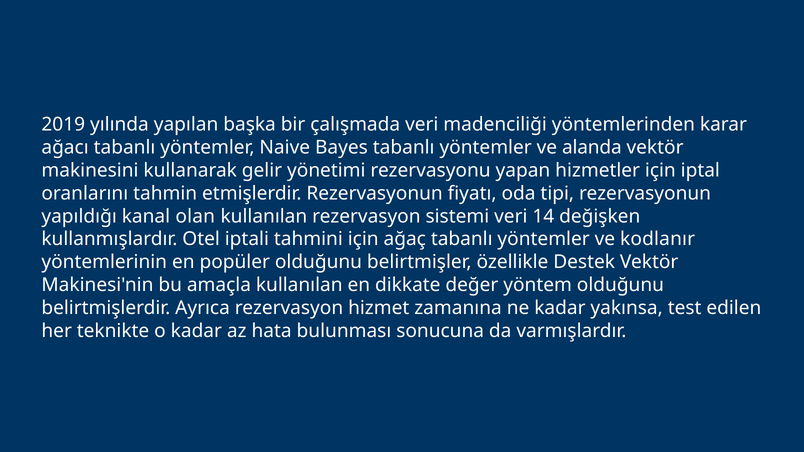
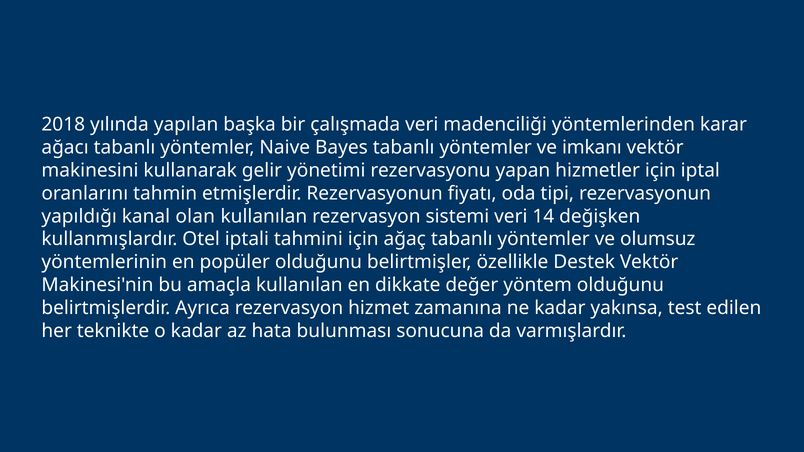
2019: 2019 -> 2018 (63, 125)
alanda: alanda -> imkanı (592, 148)
kodlanır: kodlanır -> olumsuz (658, 239)
